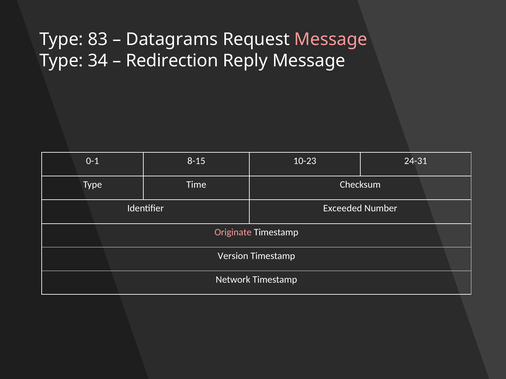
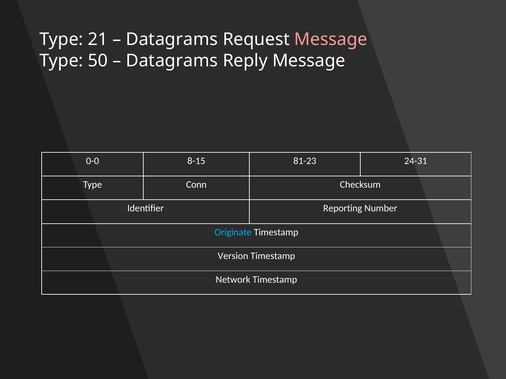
83: 83 -> 21 (98, 39)
34: 34 -> 50 (98, 61)
Redirection: Redirection -> Datagrams (172, 61)
0-1: 0-1 -> 0-0 (93, 161)
10-23: 10-23 -> 81-23 (305, 161)
Time: Time -> Conn (196, 185)
Exceeded: Exceeded -> Reporting (343, 209)
Originate colour: pink -> light blue (233, 233)
